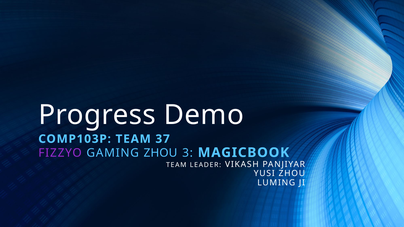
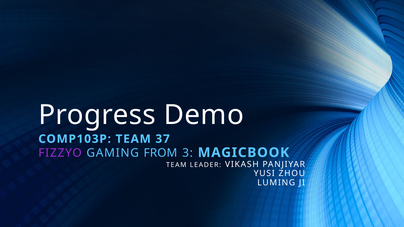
GAMING ZHOU: ZHOU -> FROM (160, 153)
